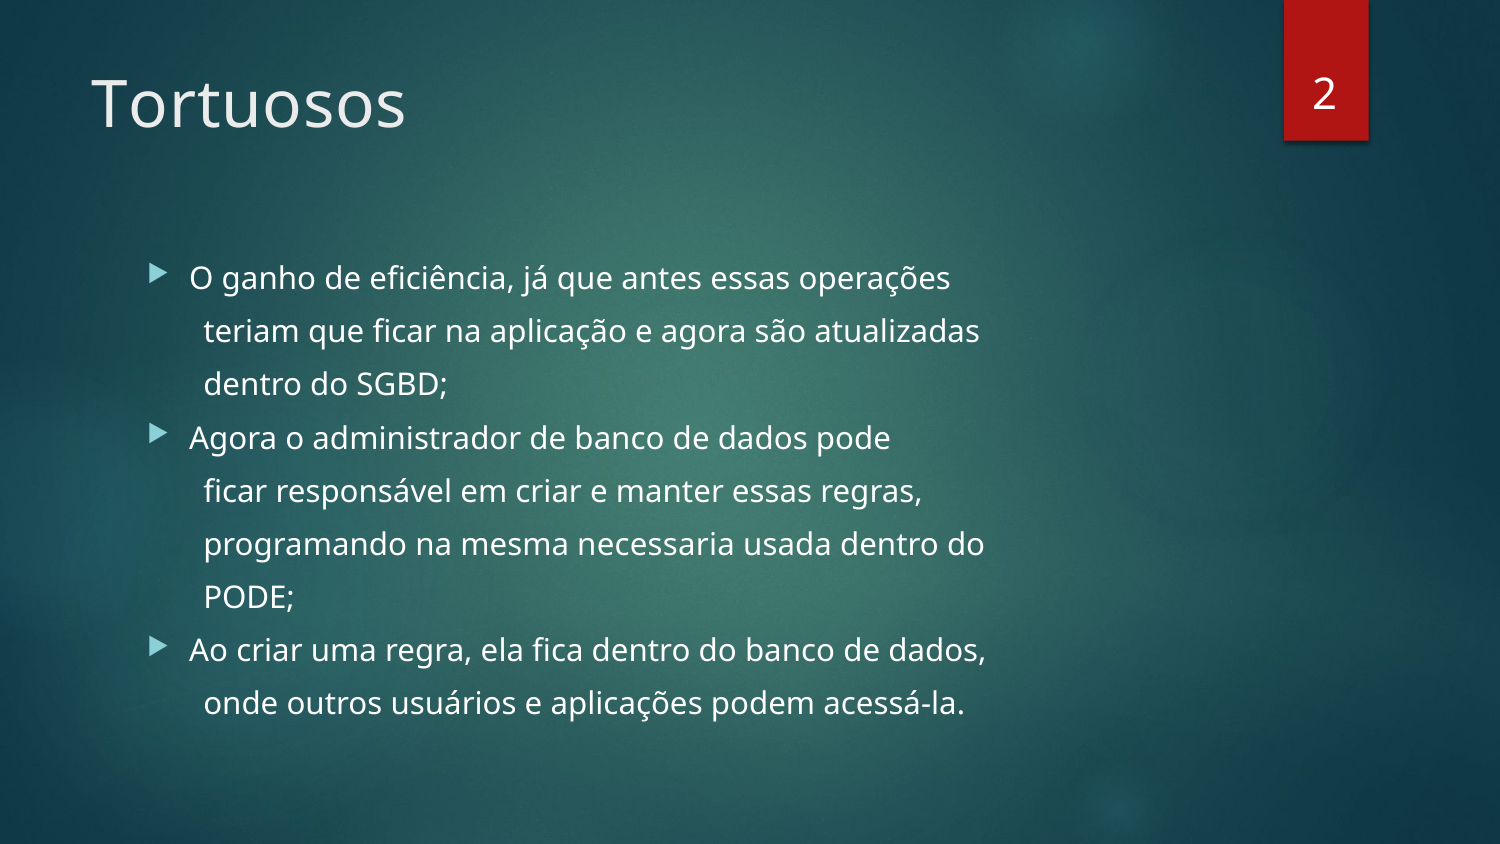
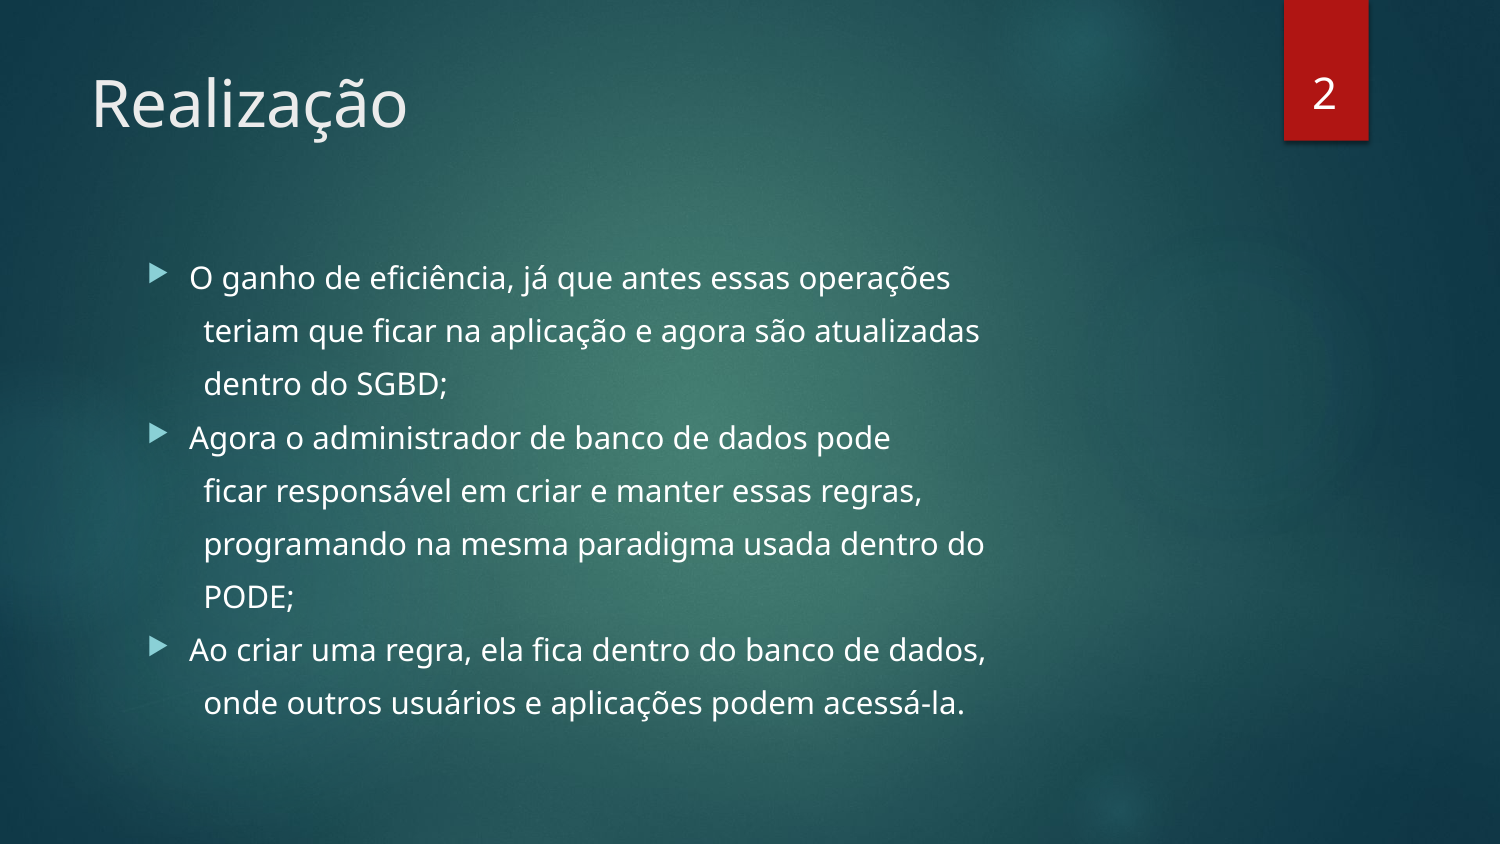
Tortuosos: Tortuosos -> Realização (250, 105)
necessaria: necessaria -> paradigma (656, 545)
